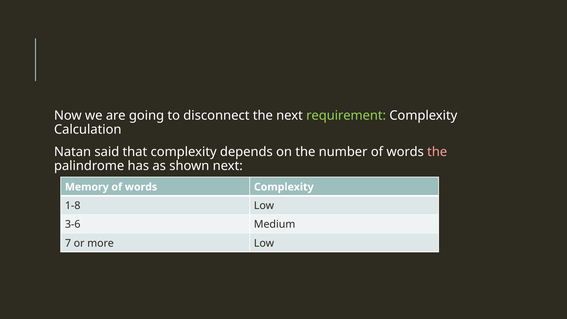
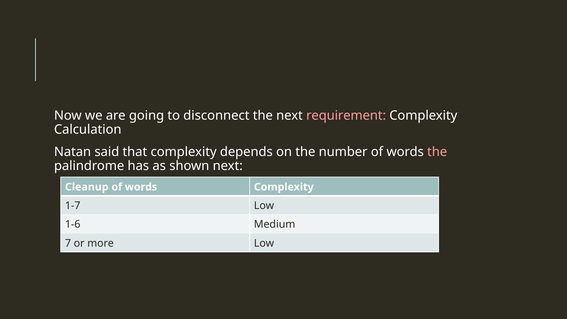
requirement colour: light green -> pink (346, 115)
Memory: Memory -> Cleanup (87, 187)
1-8: 1-8 -> 1-7 (73, 206)
3-6: 3-6 -> 1-6 (73, 224)
